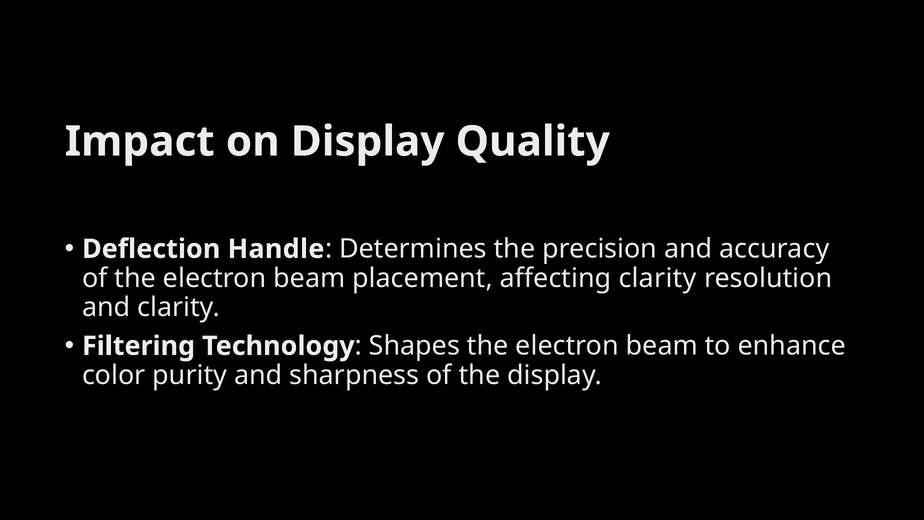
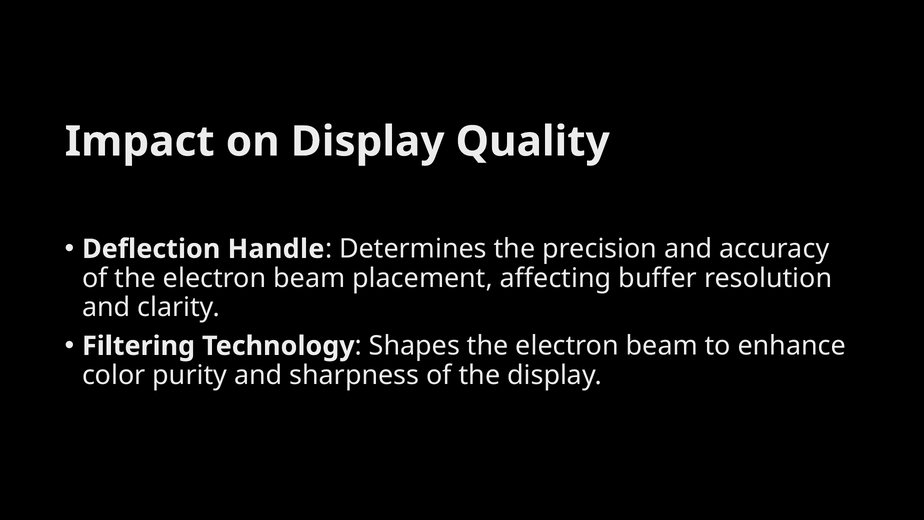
affecting clarity: clarity -> buffer (658, 278)
